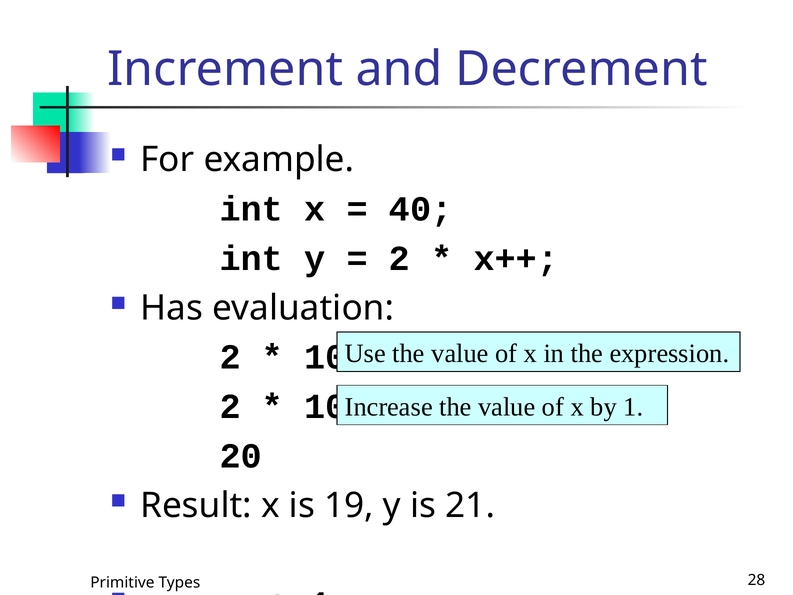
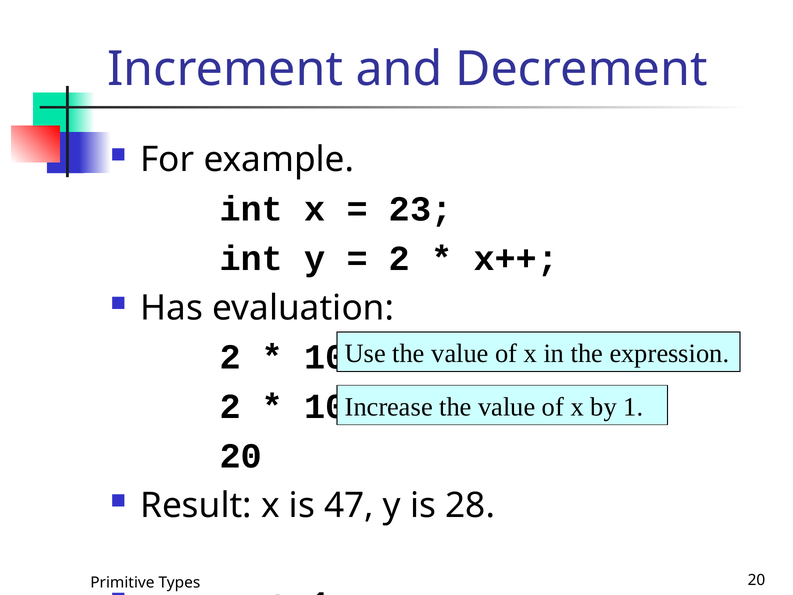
40: 40 -> 23 (421, 209)
19: 19 -> 47 (349, 505)
21: 21 -> 28 (470, 505)
Types 28: 28 -> 20 (756, 580)
